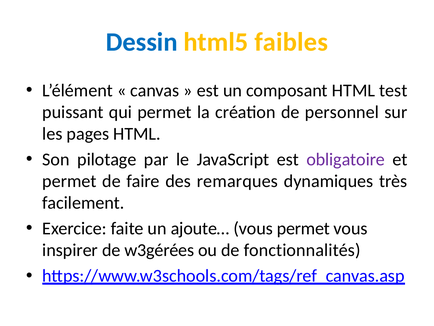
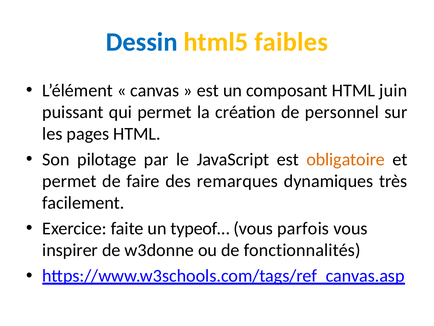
test: test -> juin (393, 90)
obligatoire colour: purple -> orange (346, 159)
ajoute…: ajoute… -> typeof… (200, 228)
vous permet: permet -> parfois (303, 228)
w3gérées: w3gérées -> w3donne (159, 250)
